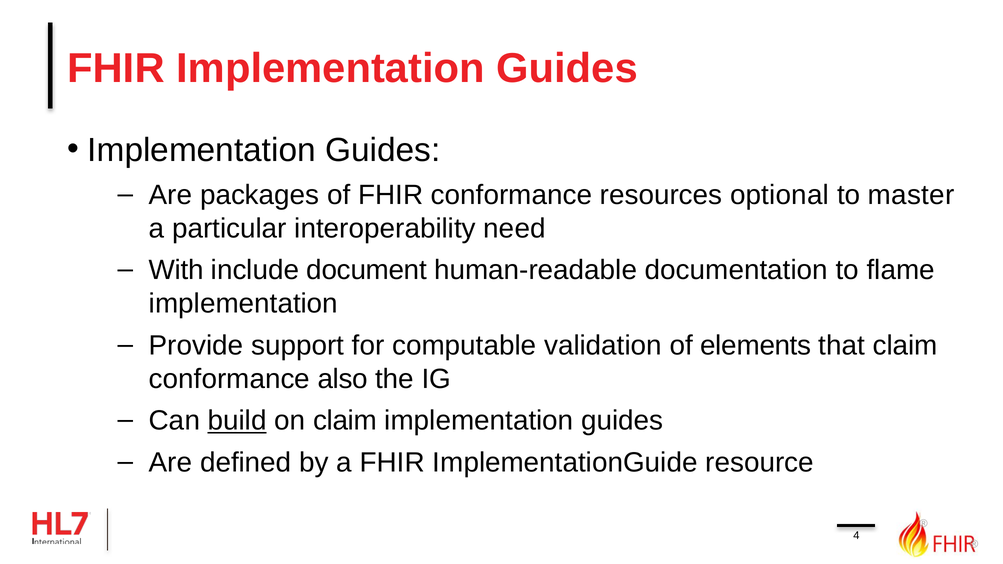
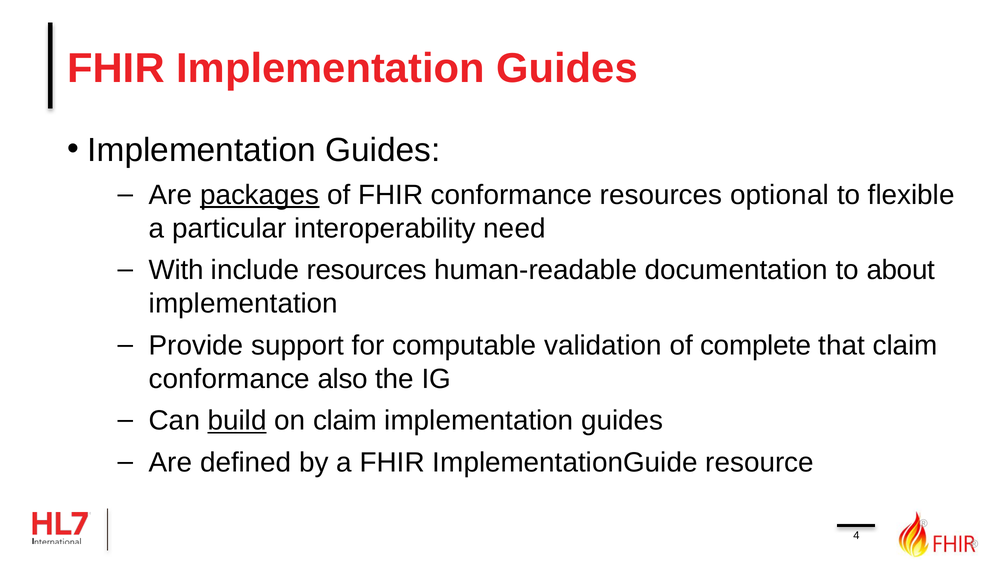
packages underline: none -> present (260, 195)
master: master -> flexible (911, 195)
include document: document -> resources (367, 270)
flame: flame -> about (901, 270)
elements: elements -> complete (756, 346)
